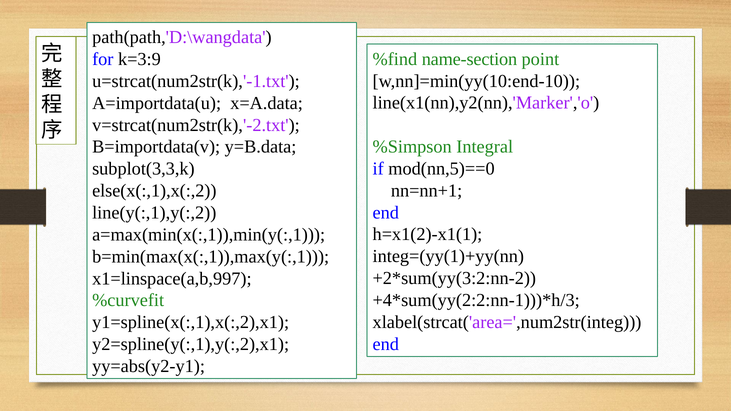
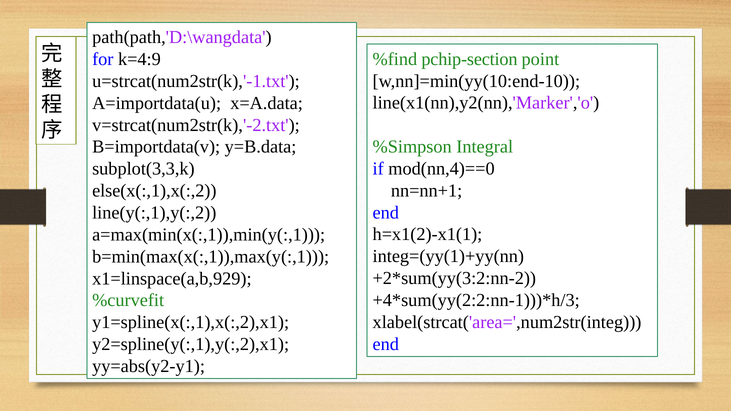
name-section: name-section -> pchip-section (469, 59)
k=3:9: k=3:9 -> k=4:9 (139, 59)
mod(nn,5)==0: mod(nn,5)==0 -> mod(nn,4)==0 (441, 169)
x1=linspace(a,b,997: x1=linspace(a,b,997 -> x1=linspace(a,b,929 (172, 279)
